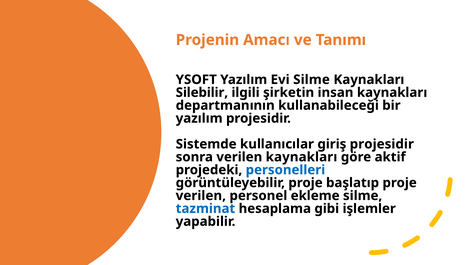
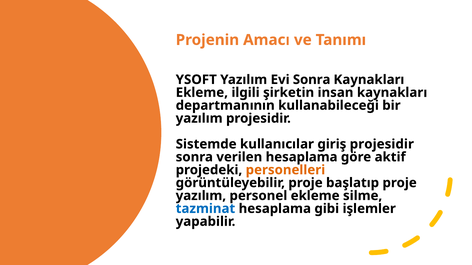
Evi Silme: Silme -> Sonra (312, 80)
Silebilir: Silebilir -> Ekleme (202, 93)
verilen kaynakları: kaynakları -> hesaplama (302, 157)
personelleri colour: blue -> orange (285, 170)
verilen: verilen -> yazılım (201, 196)
